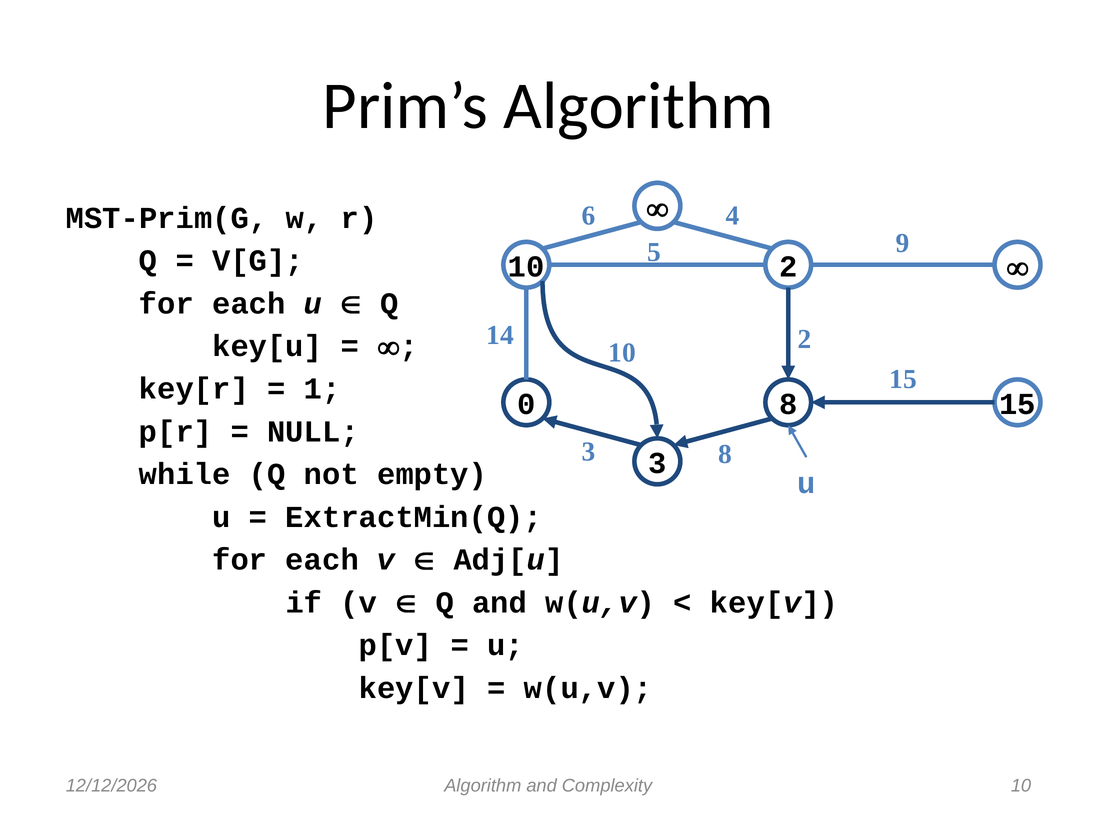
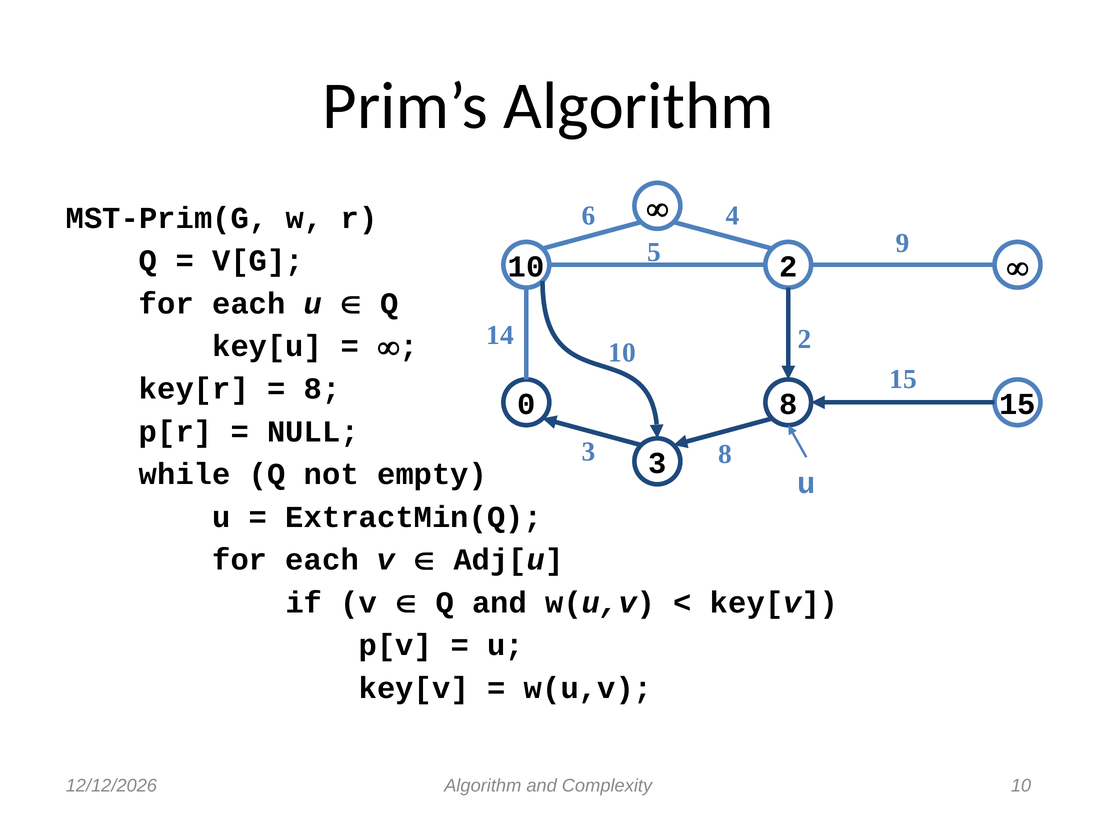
1: 1 -> 8 (322, 389)
